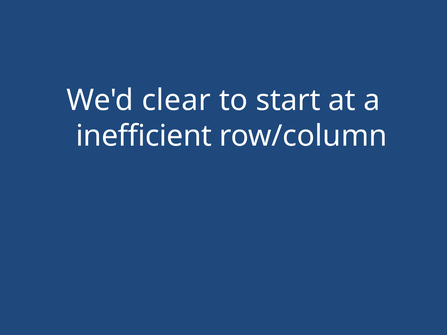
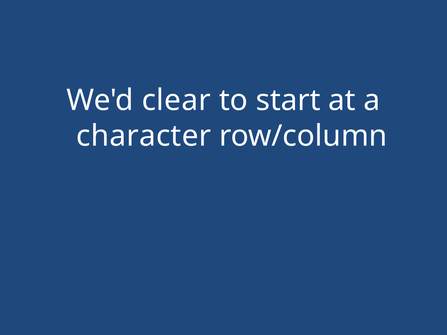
inefficient: inefficient -> character (144, 136)
